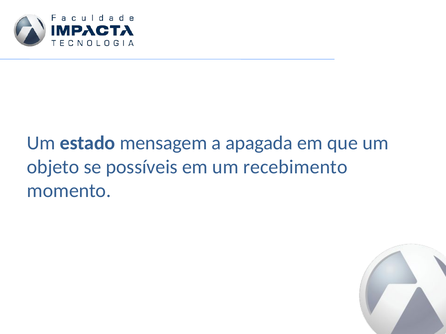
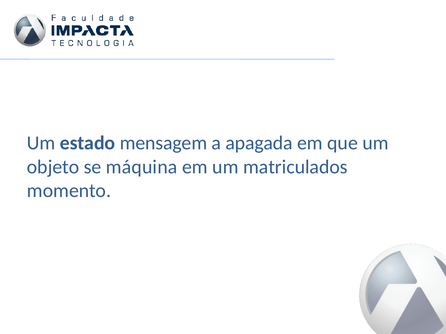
possíveis: possíveis -> máquina (142, 167)
recebimento: recebimento -> matriculados (295, 167)
